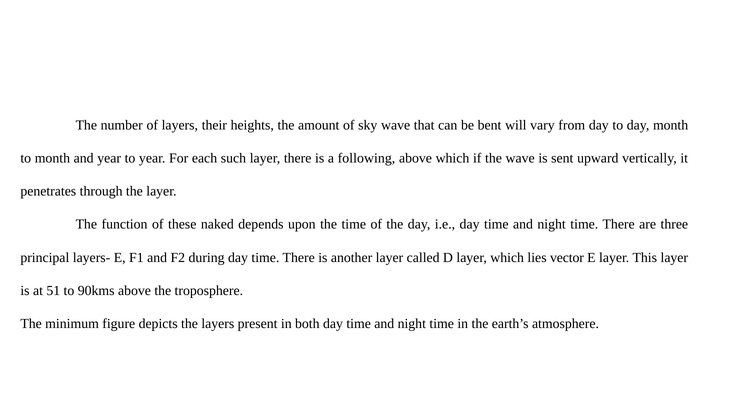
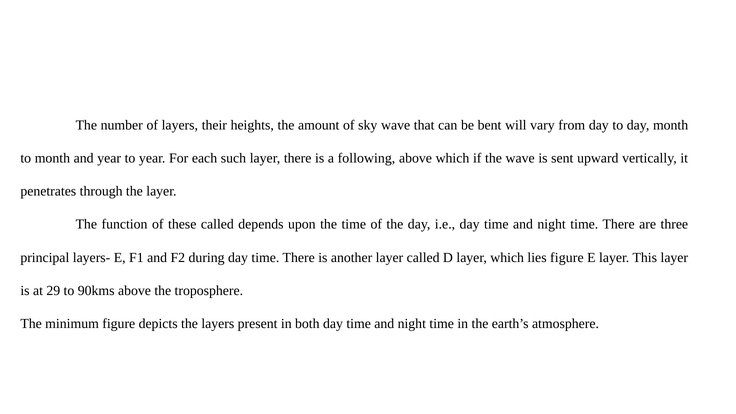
these naked: naked -> called (217, 224)
lies vector: vector -> figure (567, 257)
51: 51 -> 29 (53, 291)
